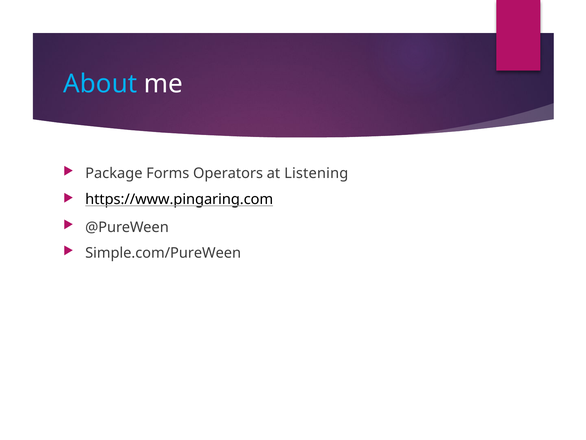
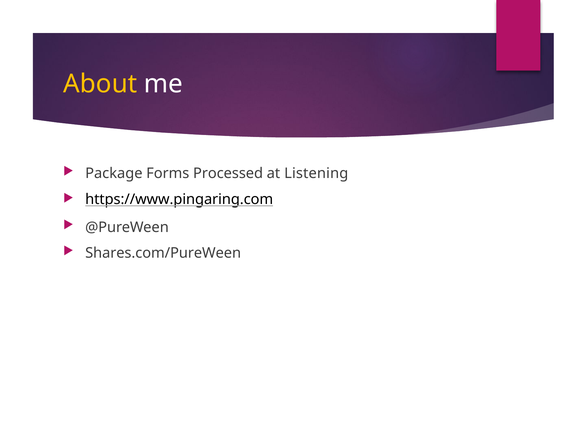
About colour: light blue -> yellow (100, 84)
Operators: Operators -> Processed (228, 173)
Simple.com/PureWeen: Simple.com/PureWeen -> Shares.com/PureWeen (163, 253)
